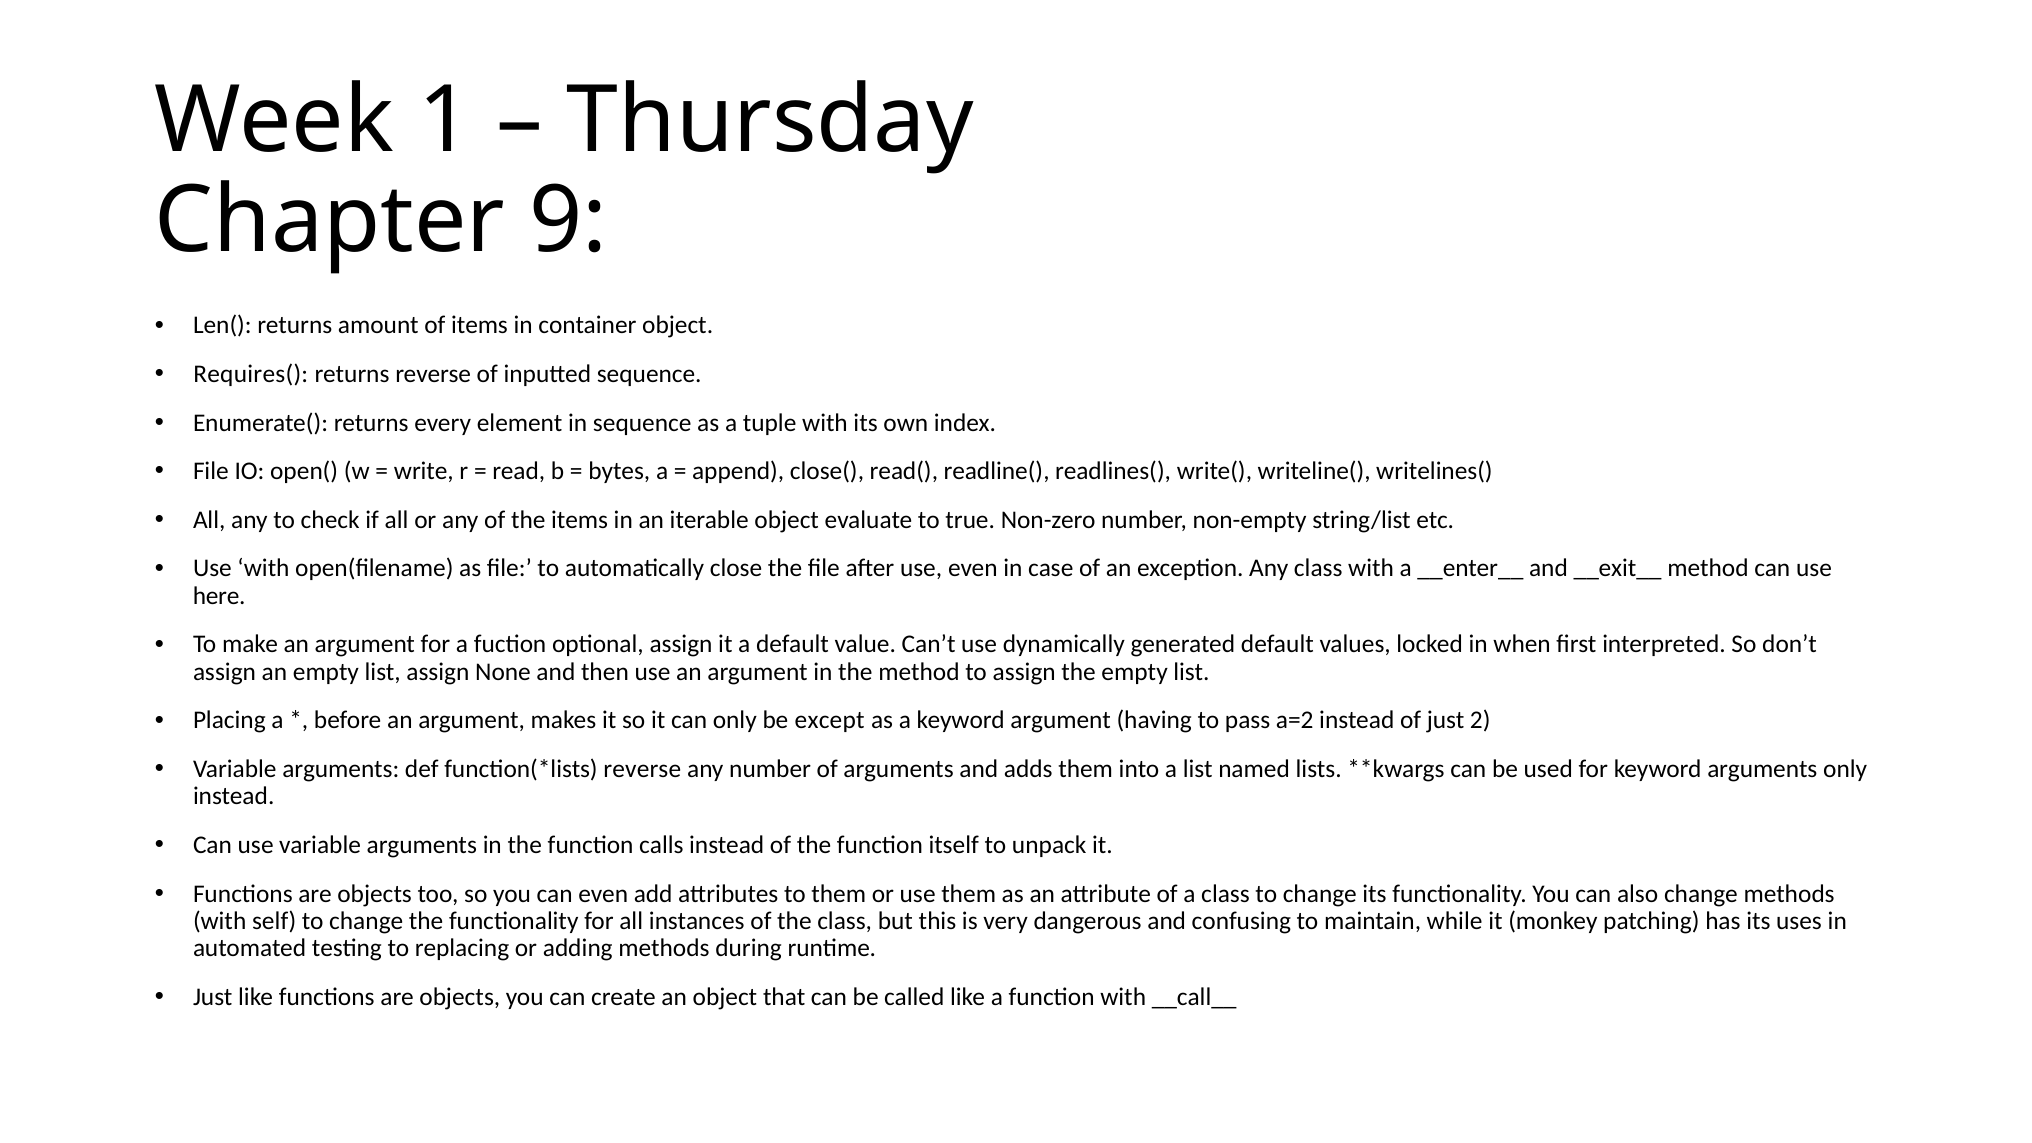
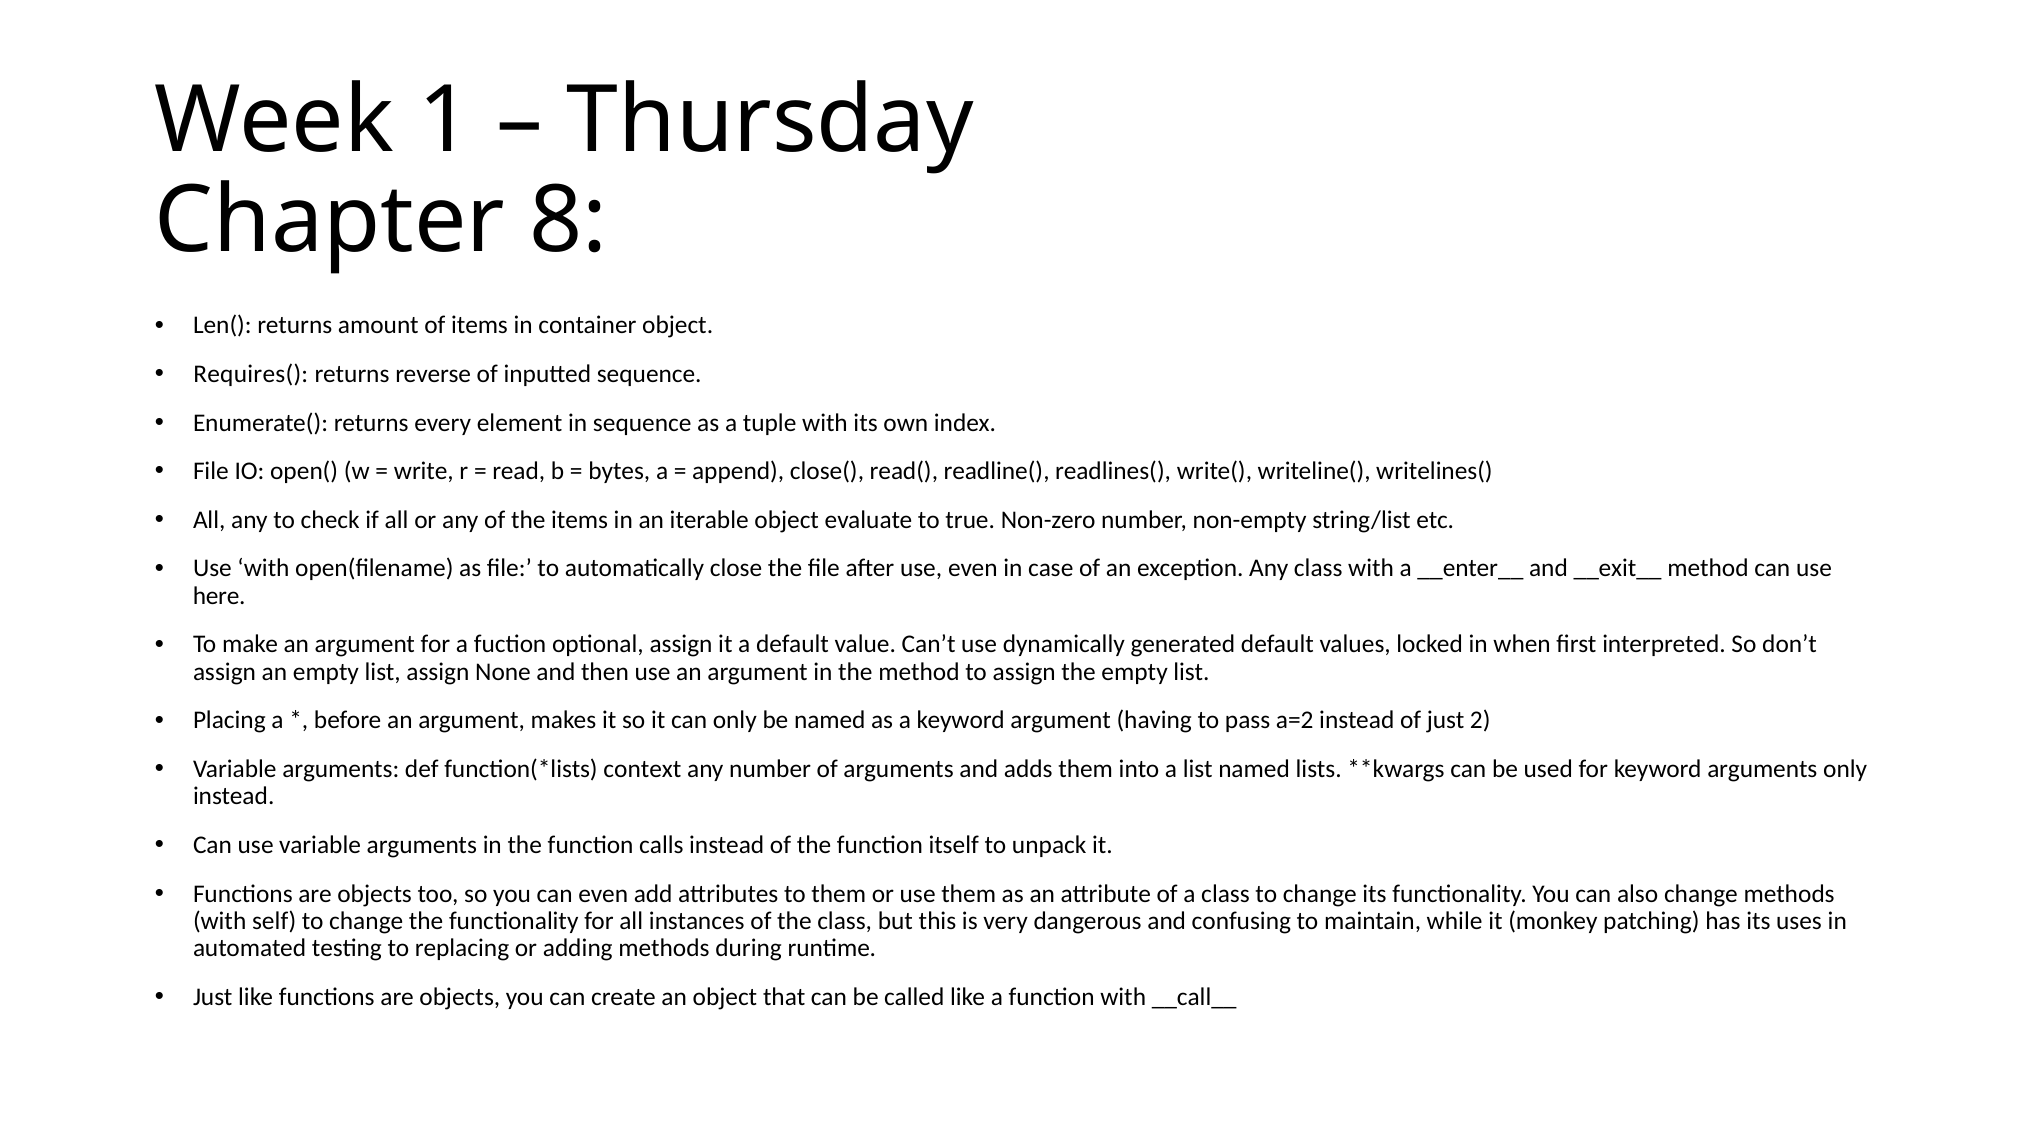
9: 9 -> 8 (568, 221)
be except: except -> named (830, 720)
reverse: reverse -> context (642, 769)
